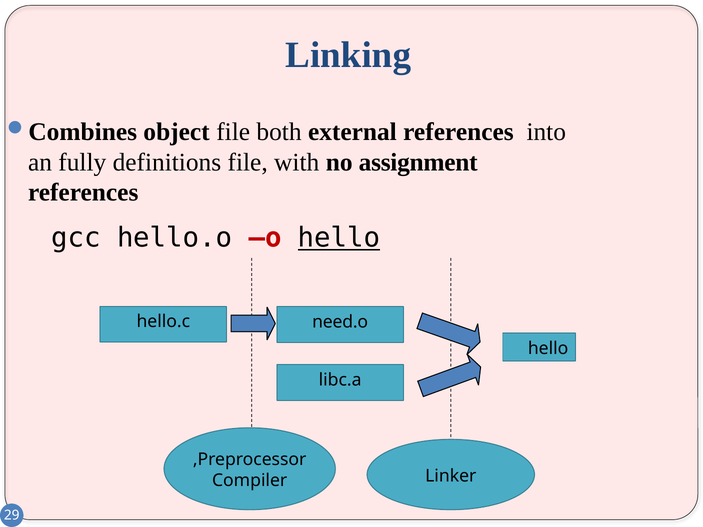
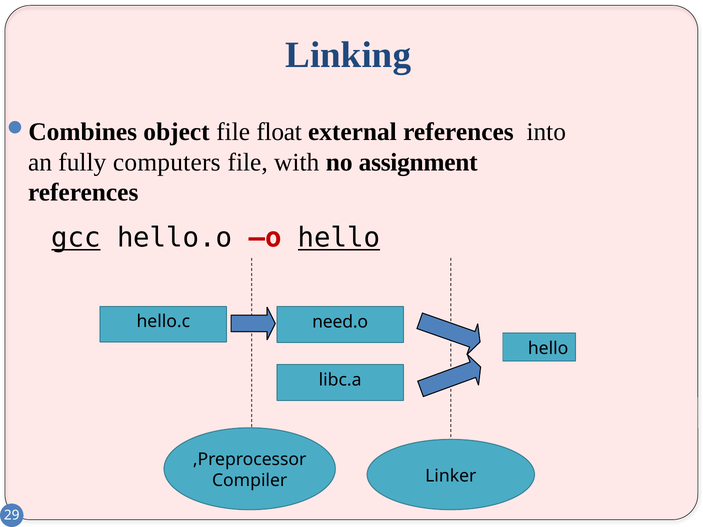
both: both -> float (279, 132)
definitions: definitions -> computers (167, 162)
gcc underline: none -> present (76, 238)
